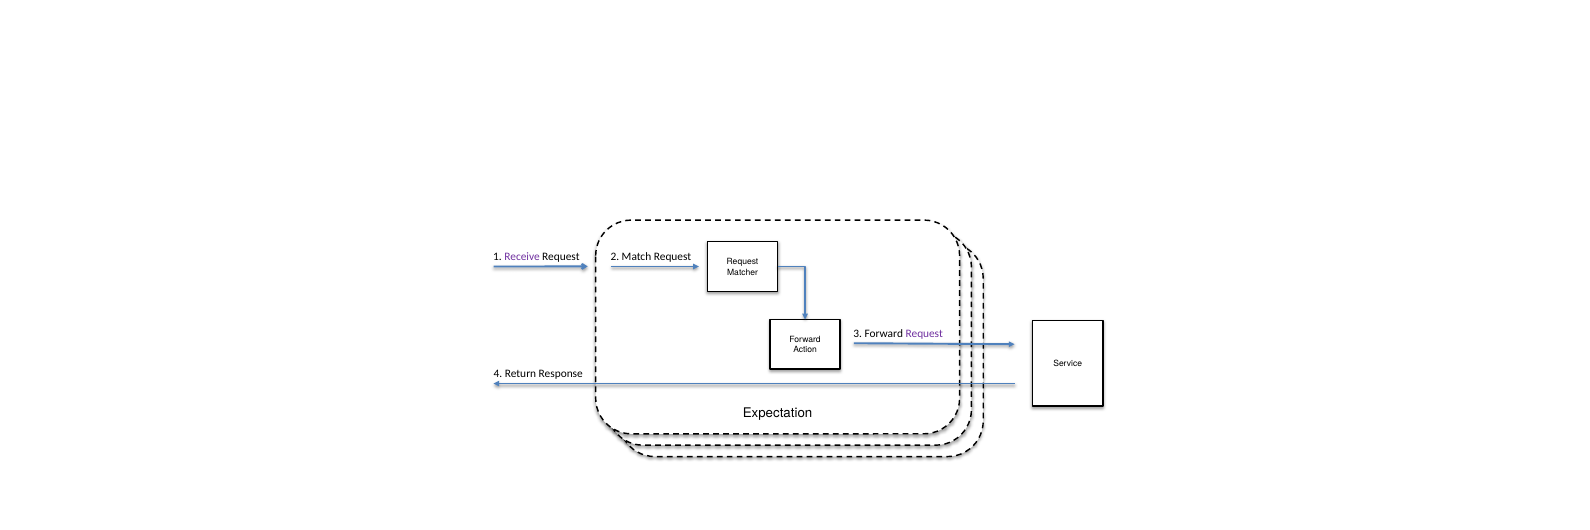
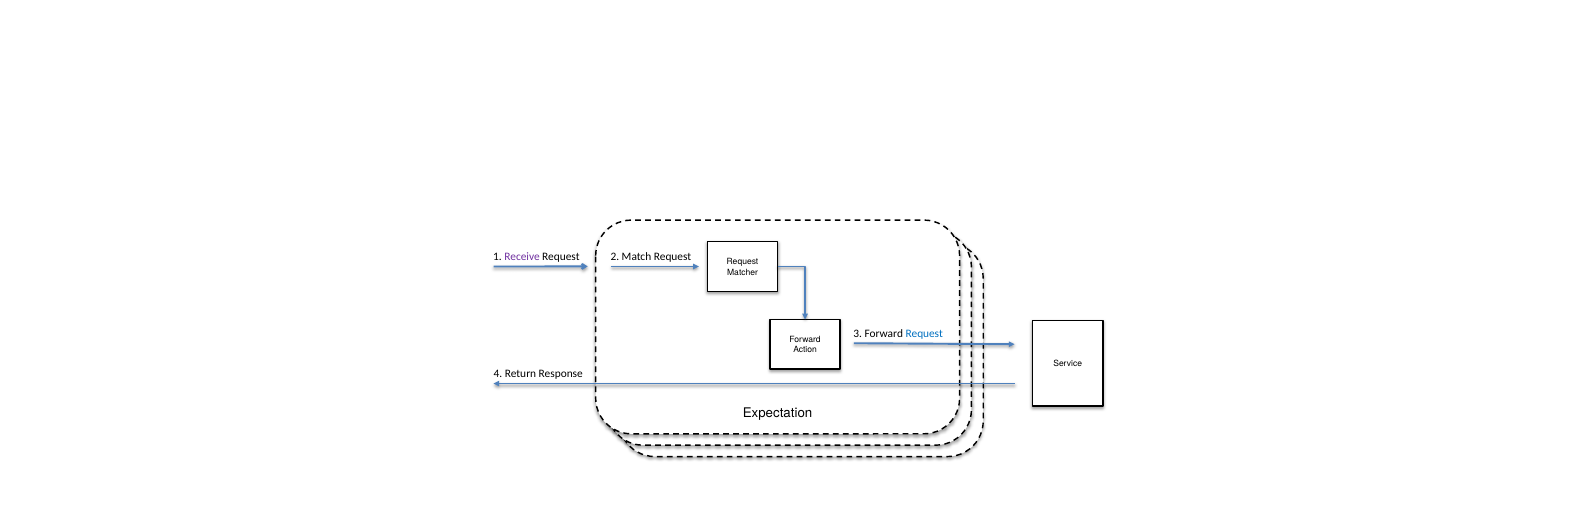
Request colour: purple -> blue (924, 334)
